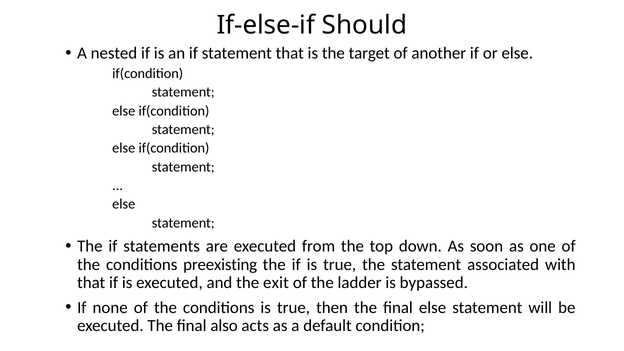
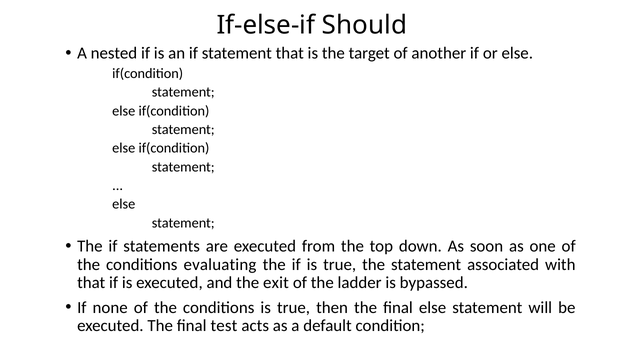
preexisting: preexisting -> evaluating (220, 264)
also: also -> test (224, 326)
